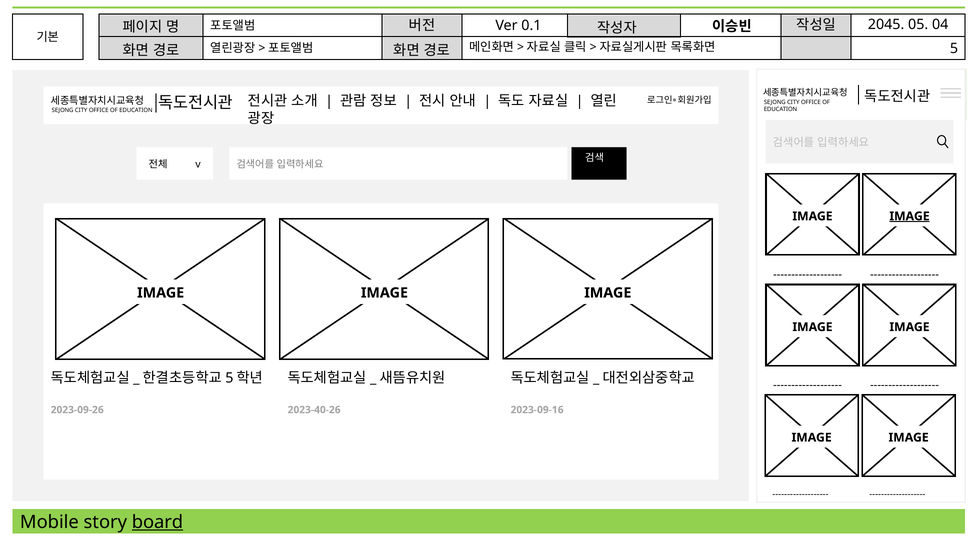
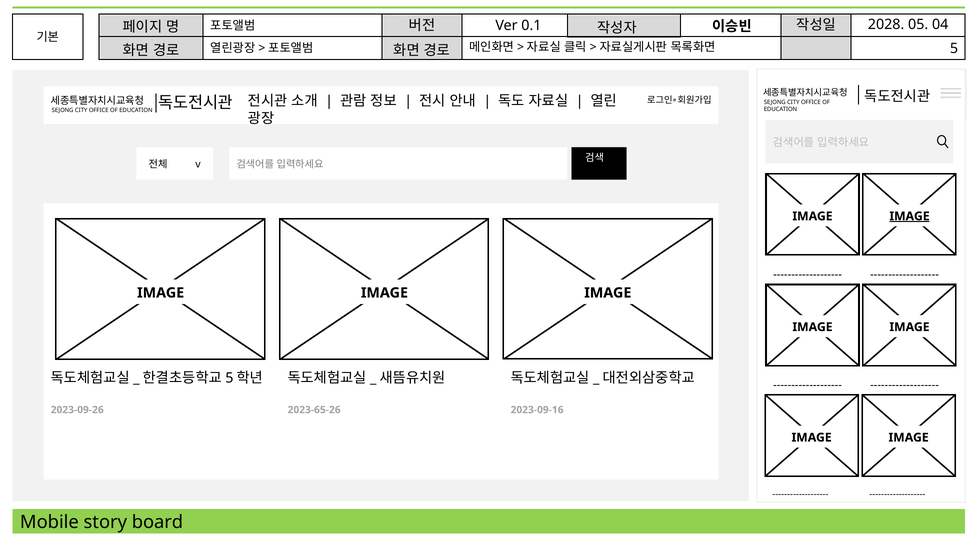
2045: 2045 -> 2028 (886, 25)
2023-40-26: 2023-40-26 -> 2023-65-26 (314, 410)
board underline: present -> none (157, 522)
